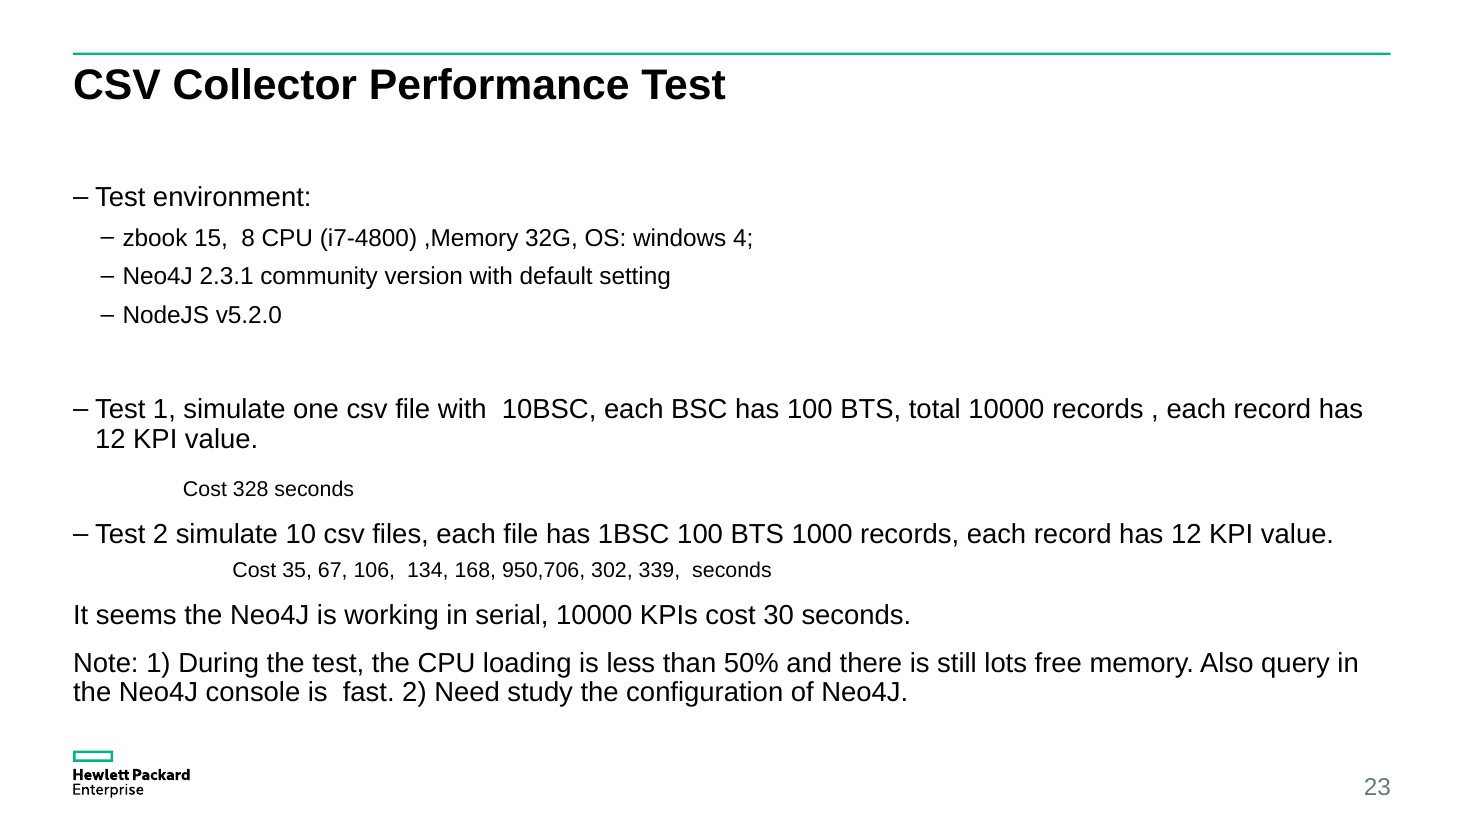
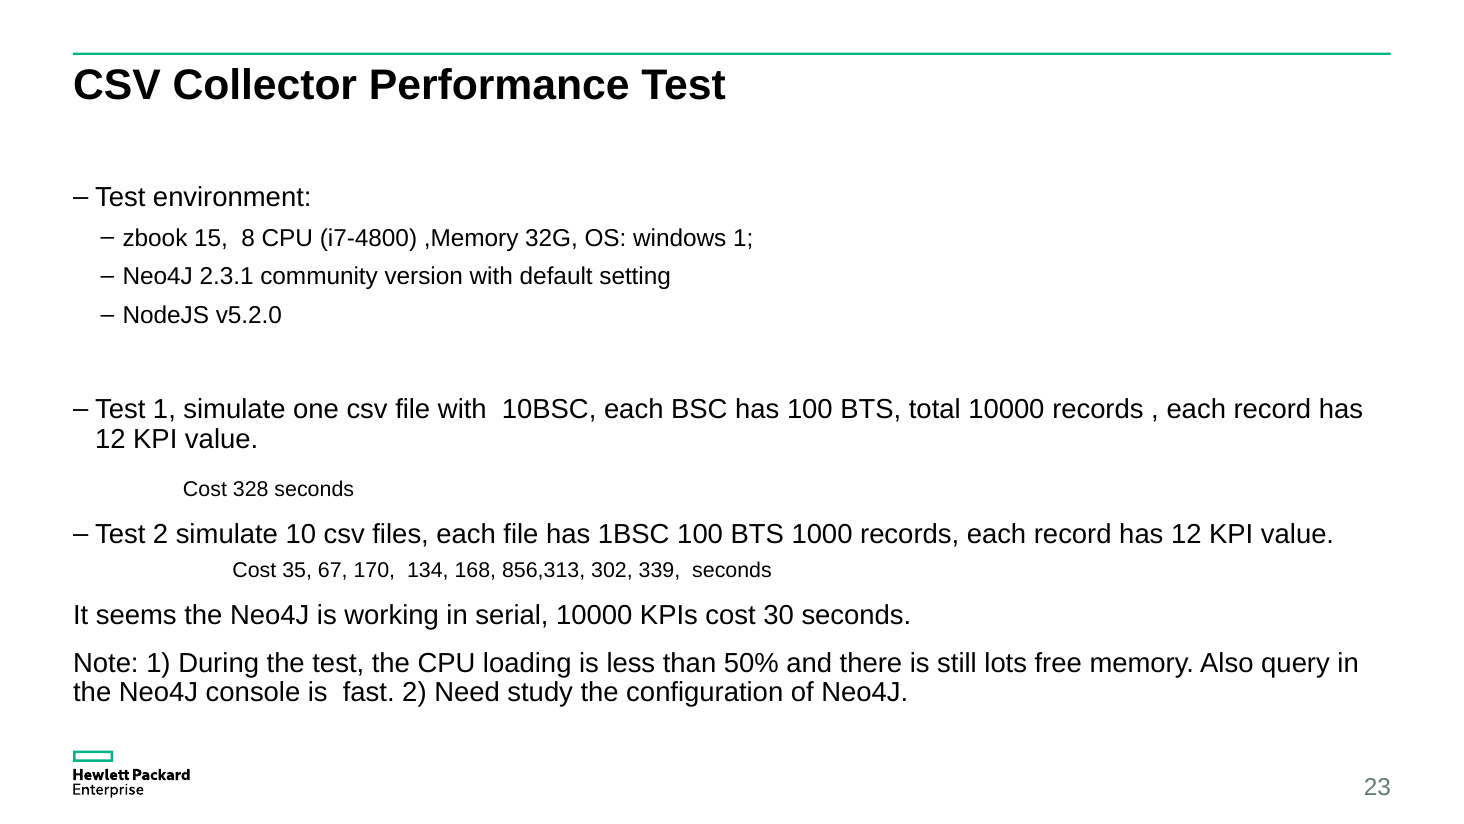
windows 4: 4 -> 1 (743, 238)
106: 106 -> 170 (374, 570)
950,706: 950,706 -> 856,313 (544, 570)
